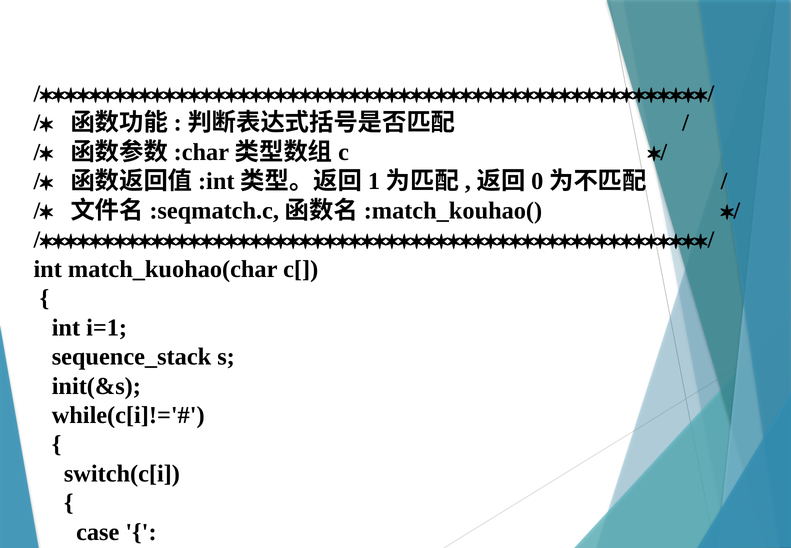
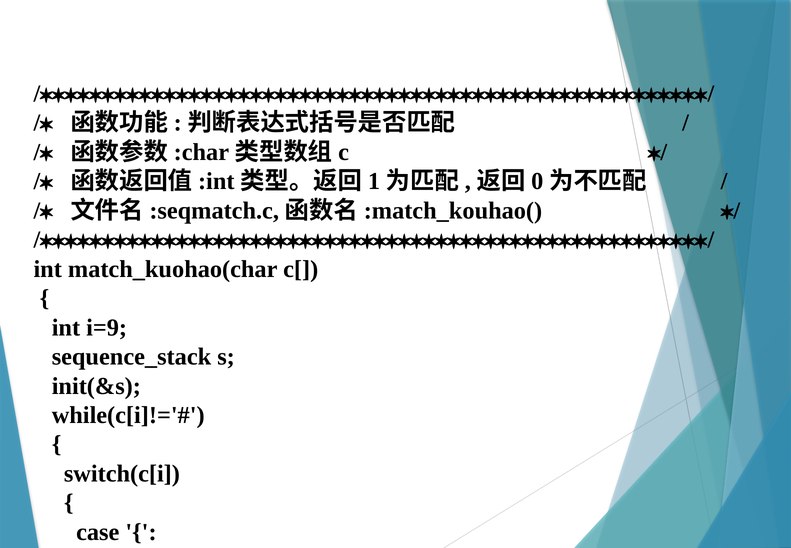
i=1: i=1 -> i=9 (107, 327)
